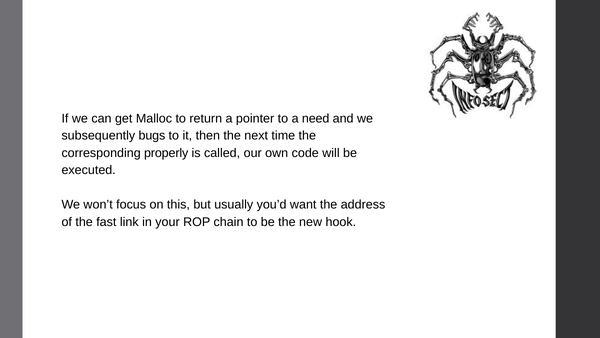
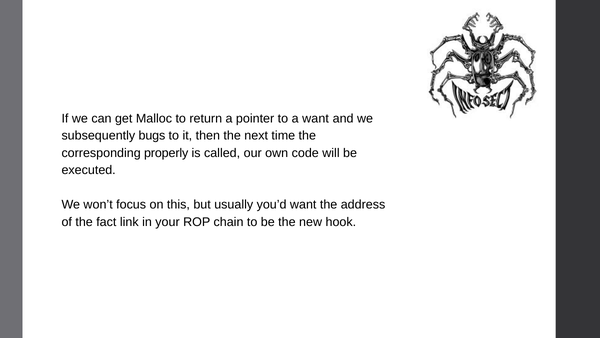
a need: need -> want (316, 118)
fast: fast -> fact (106, 222)
